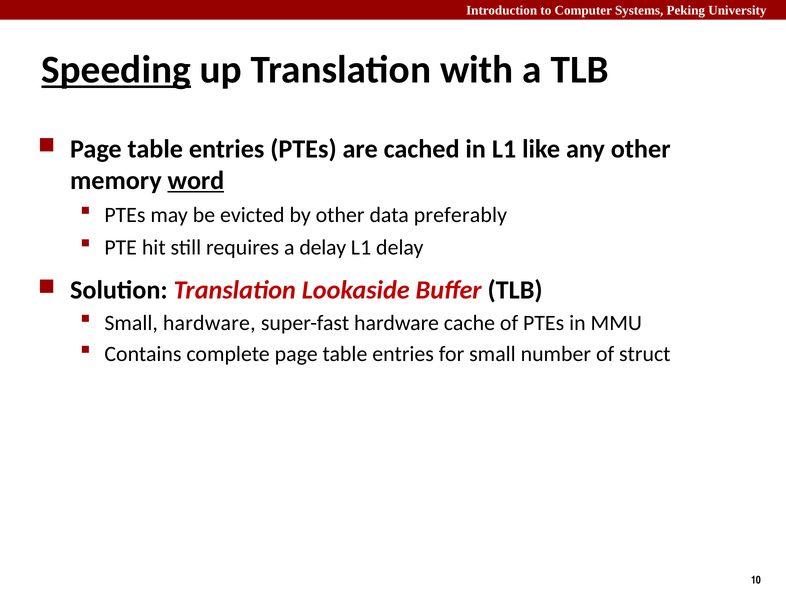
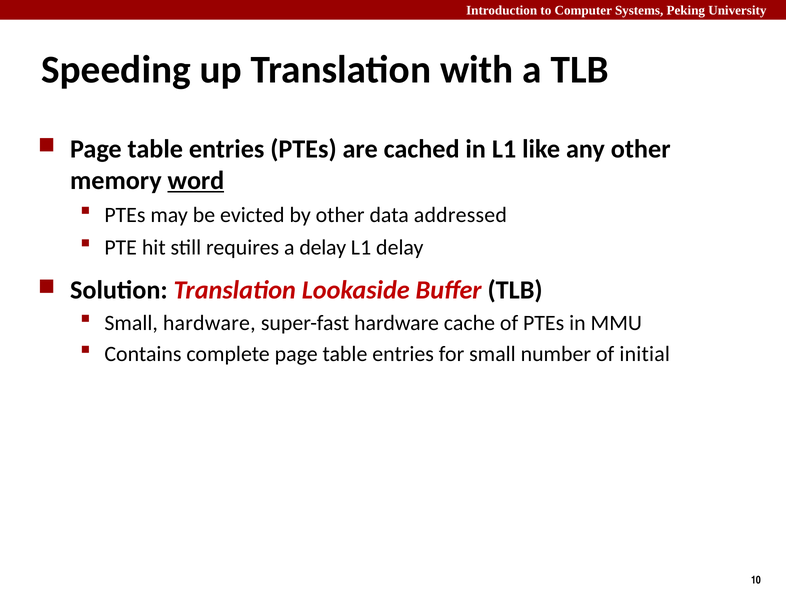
Speeding underline: present -> none (116, 70)
preferably: preferably -> addressed (460, 215)
struct: struct -> initial (645, 354)
